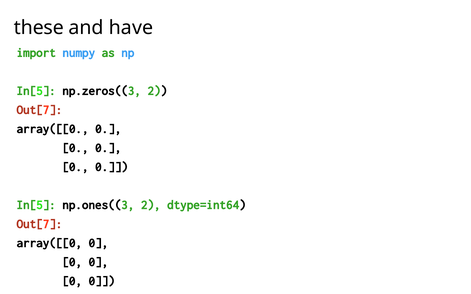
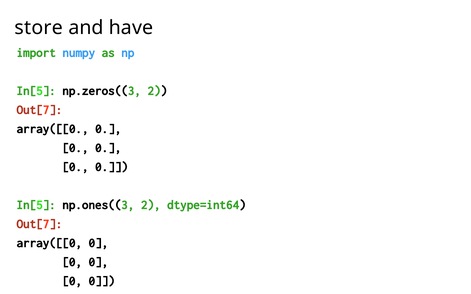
these: these -> store (39, 28)
